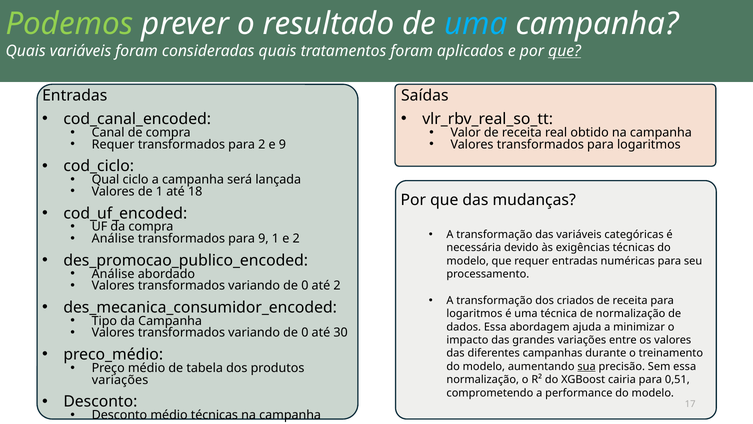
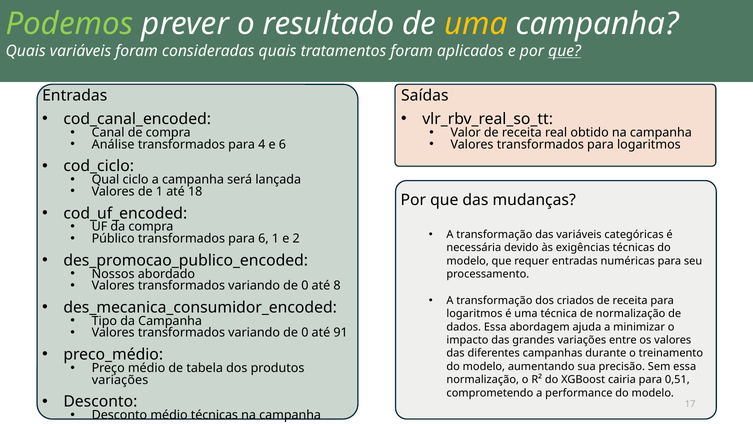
uma colour: light blue -> yellow (476, 24)
Requer: Requer -> Análise (113, 144)
para 2: 2 -> 4 (262, 144)
e 9: 9 -> 6 (282, 144)
Análise: Análise -> Público (113, 238)
para 9: 9 -> 6 (263, 238)
Análise: Análise -> Nossos (113, 274)
até 2: 2 -> 8 (337, 285)
30: 30 -> 91 (341, 332)
sua underline: present -> none (587, 366)
